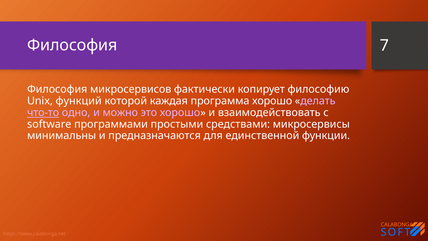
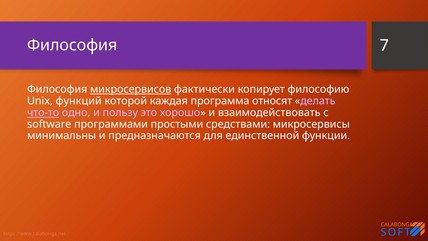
микросервисов underline: none -> present (131, 89)
программа хорошо: хорошо -> относят (272, 101)
можно: можно -> пользу (120, 112)
